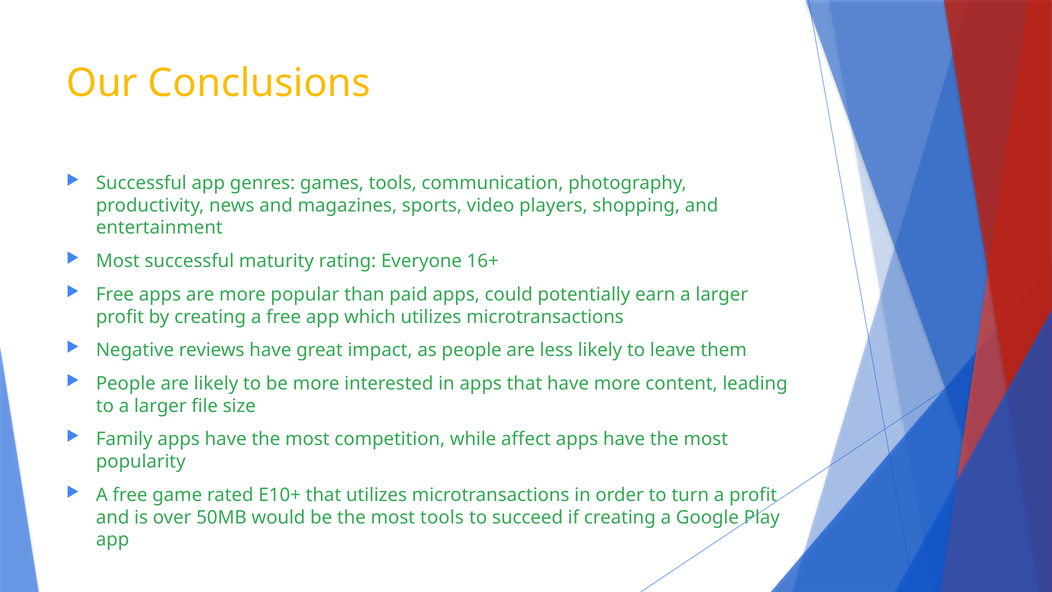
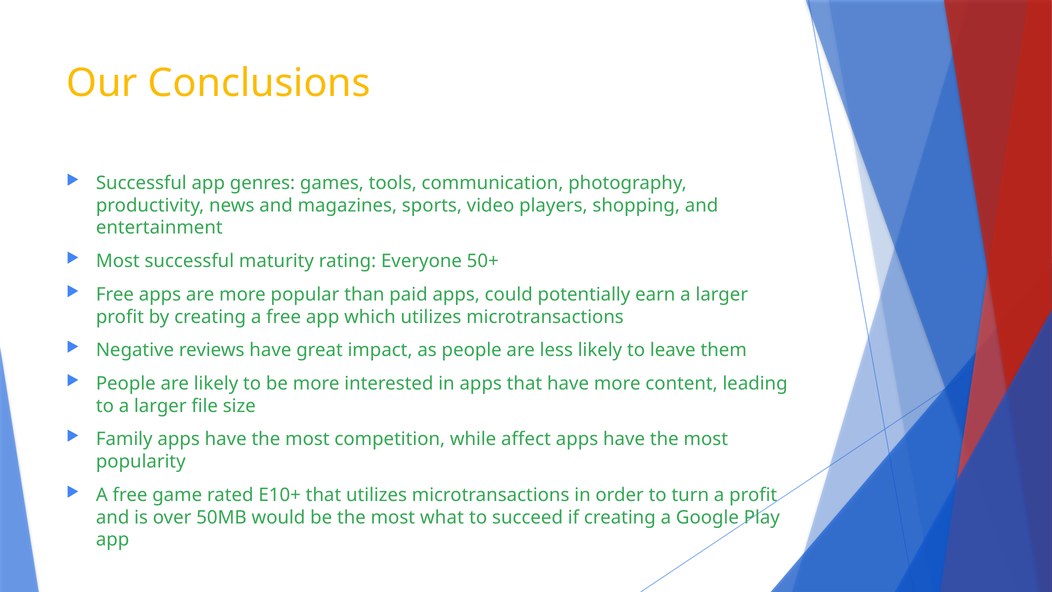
16+: 16+ -> 50+ (483, 261)
most tools: tools -> what (442, 517)
